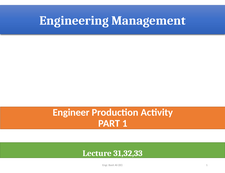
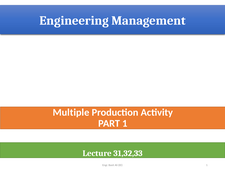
Engineer: Engineer -> Multiple (71, 113)
